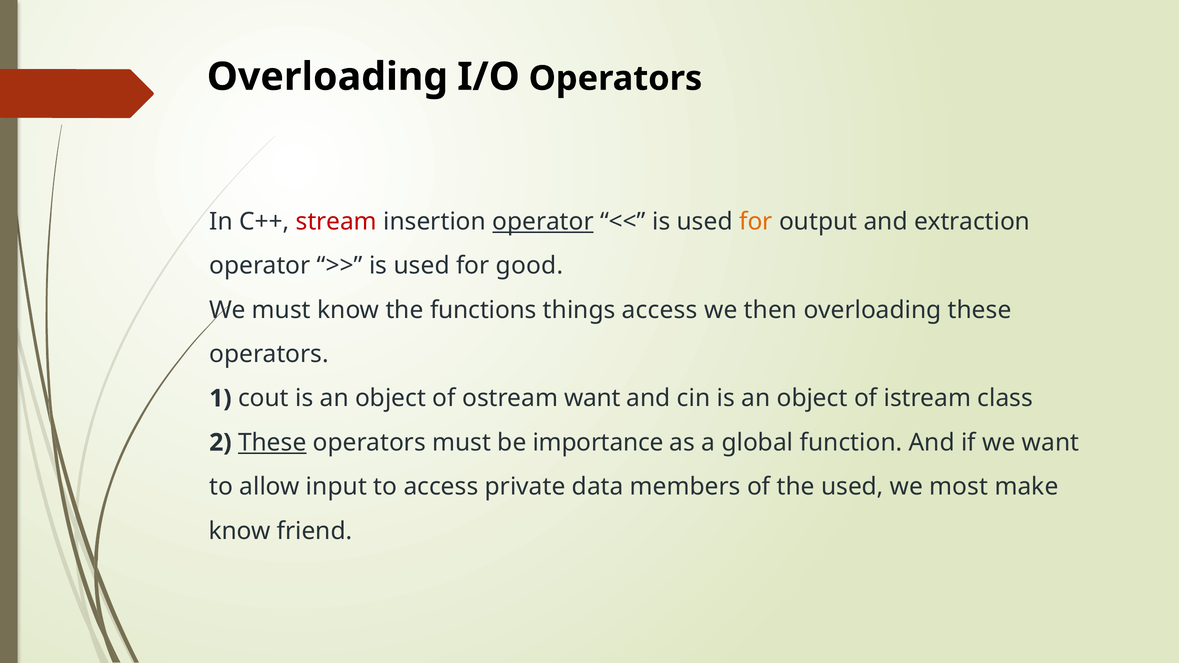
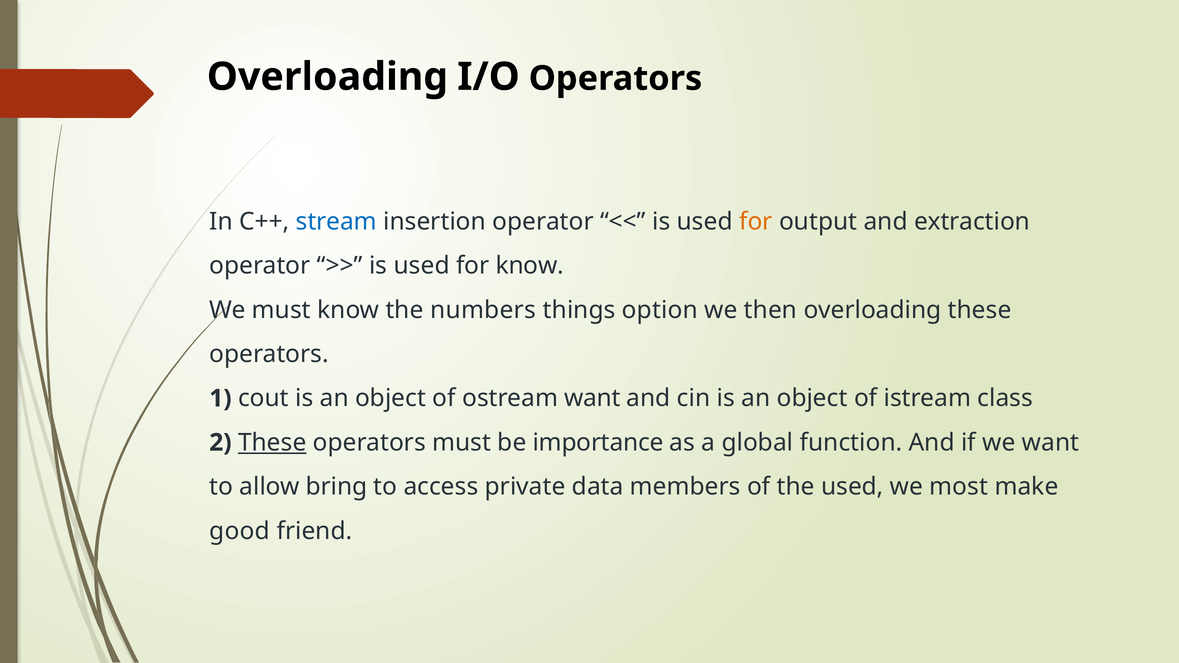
stream colour: red -> blue (336, 222)
operator underline: present -> none (543, 222)
for good: good -> know (530, 266)
functions: functions -> numbers (483, 310)
things access: access -> option (660, 310)
input: input -> bring (337, 487)
know: know -> good (240, 531)
